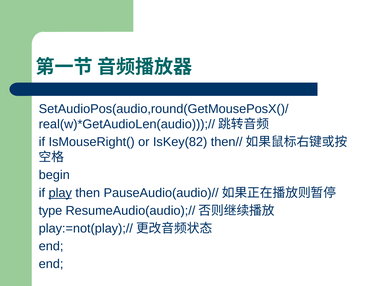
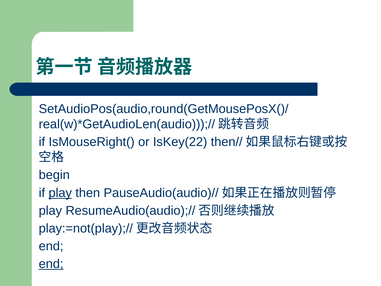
IsKey(82: IsKey(82 -> IsKey(22 (180, 142)
type: type -> play (50, 210)
end underline: none -> present (51, 264)
